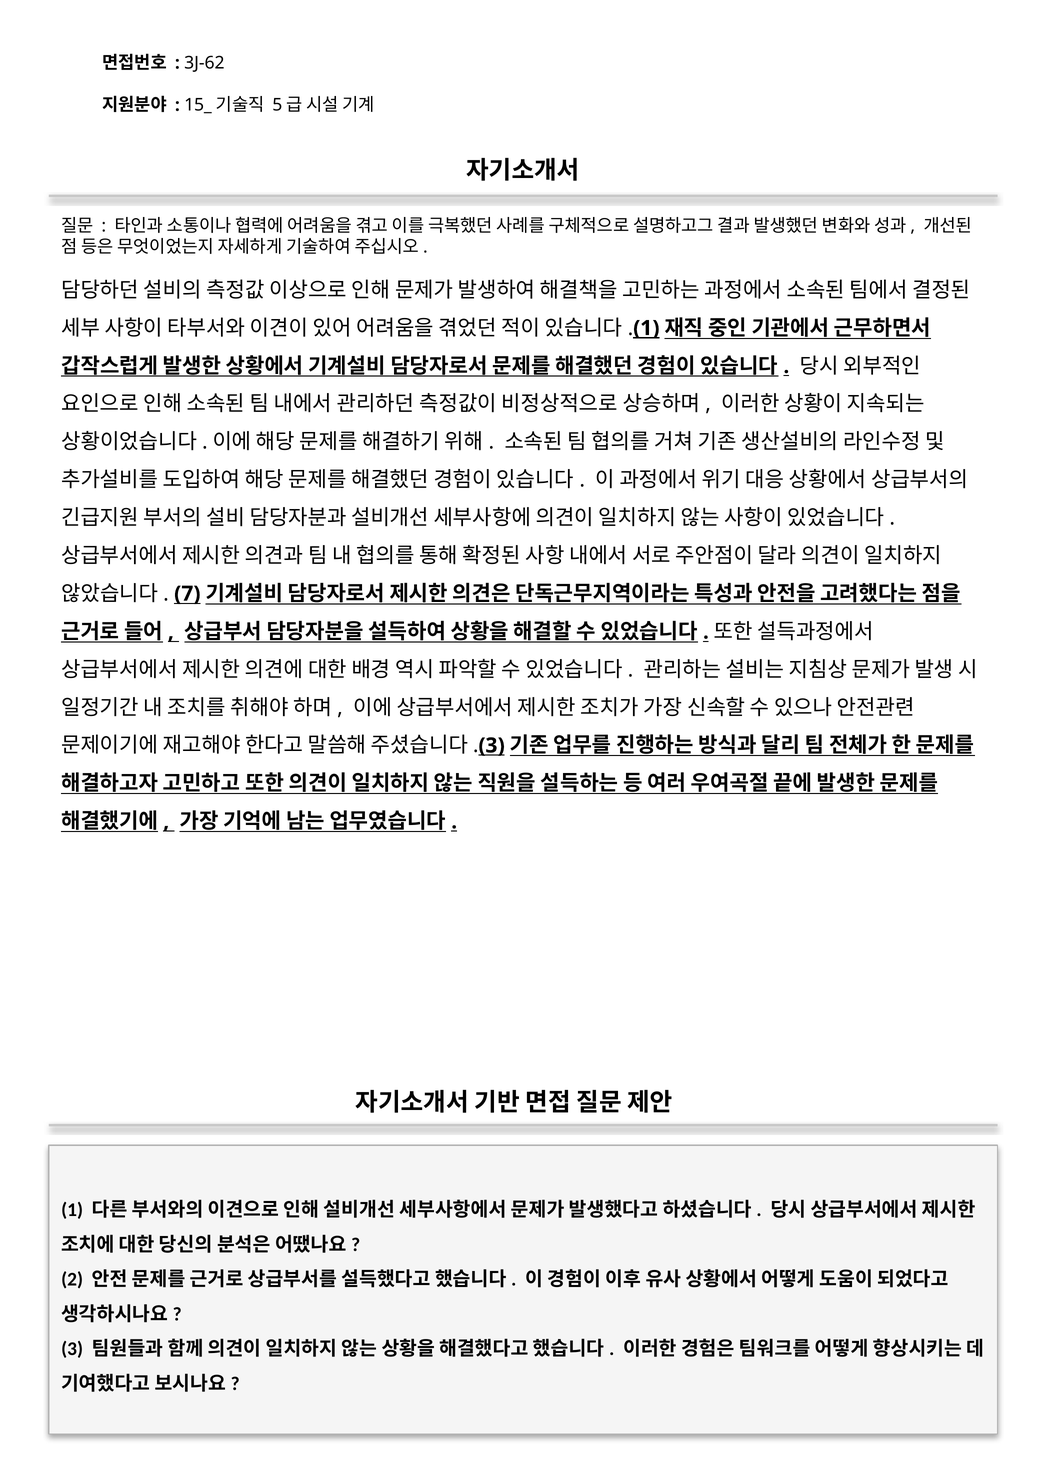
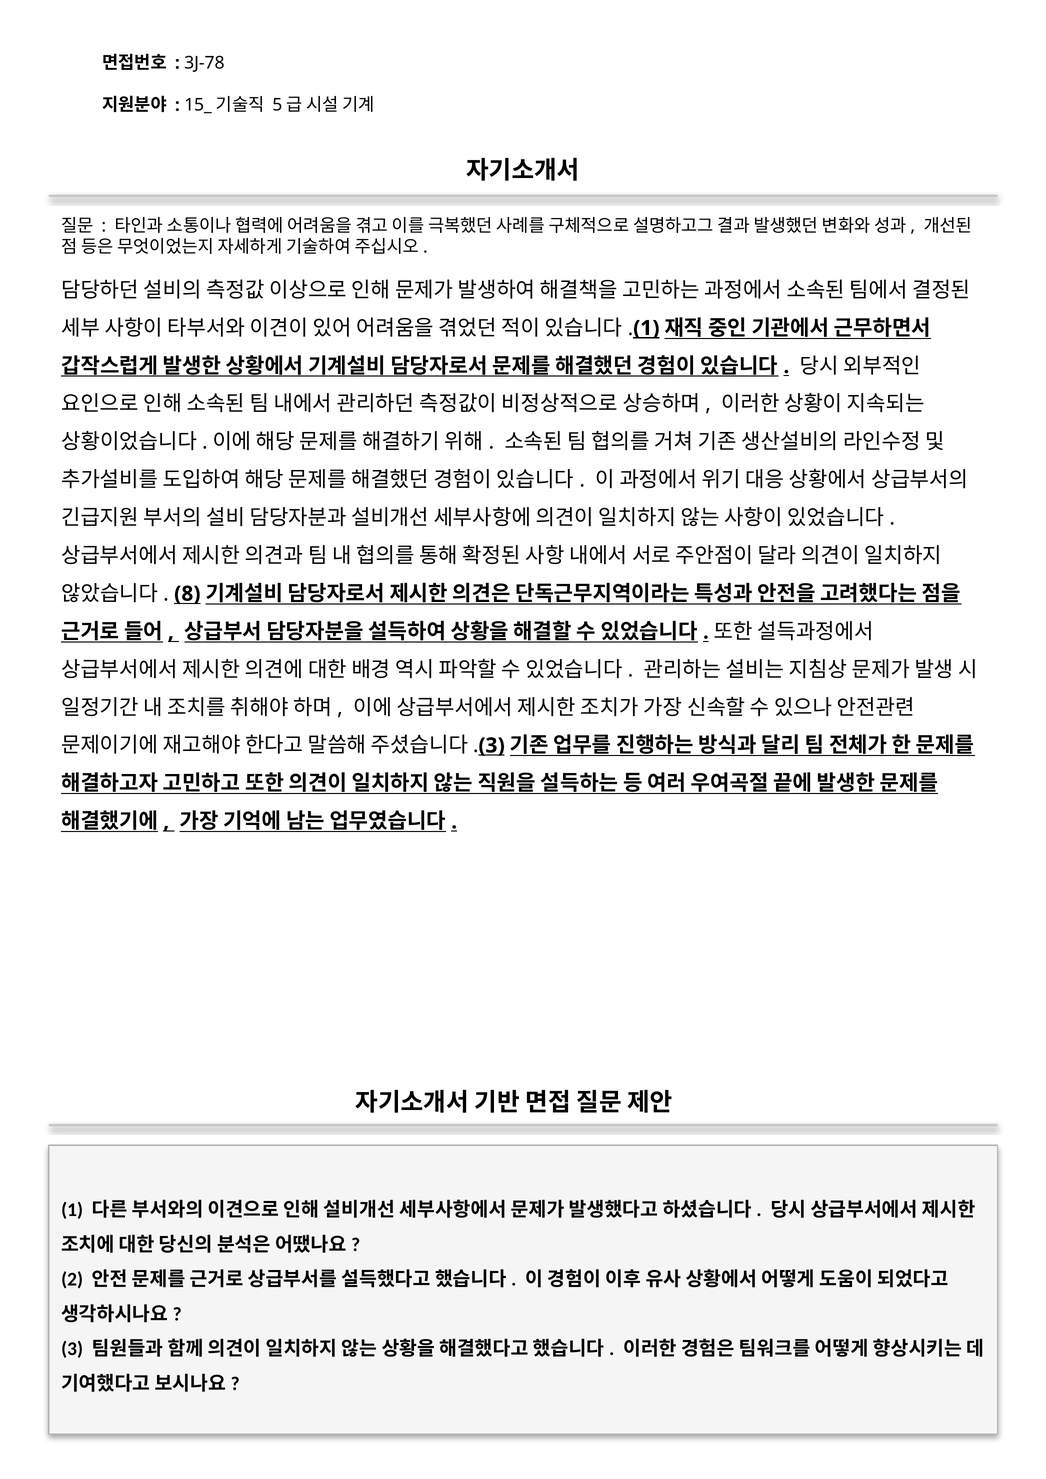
3J-62: 3J-62 -> 3J-78 (204, 63)
7: 7 -> 8 (187, 594)
